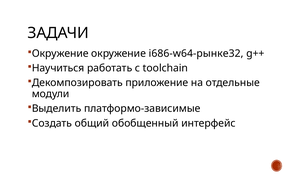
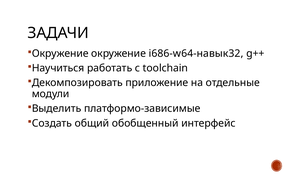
i686-w64-рынке32: i686-w64-рынке32 -> i686-w64-навык32 (196, 53)
